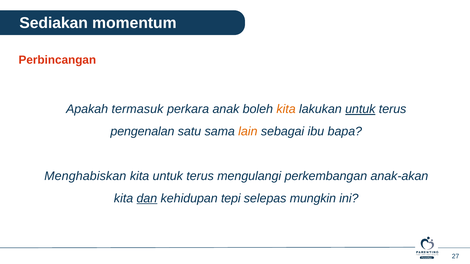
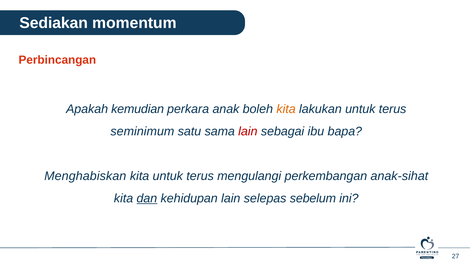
termasuk: termasuk -> kemudian (138, 109)
untuk underline: present -> none (360, 109)
pengenalan: pengenalan -> seminimum (142, 132)
lain colour: orange -> red (248, 132)
anak-akan: anak-akan -> anak-sihat (399, 176)
kehidupan tepi: tepi -> lain (231, 199)
mungkin: mungkin -> sebelum (313, 199)
